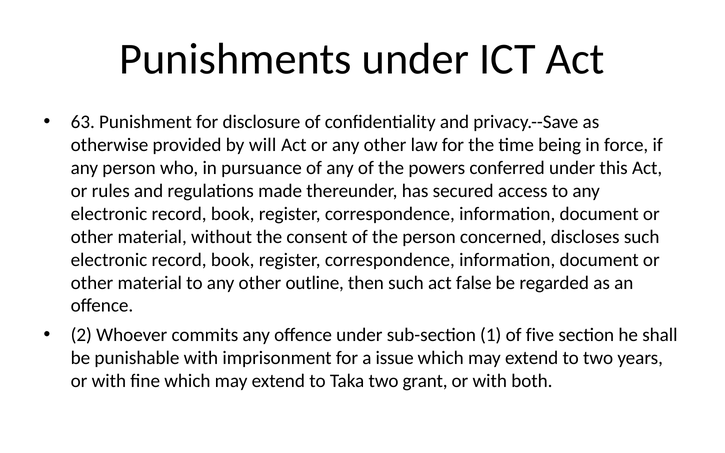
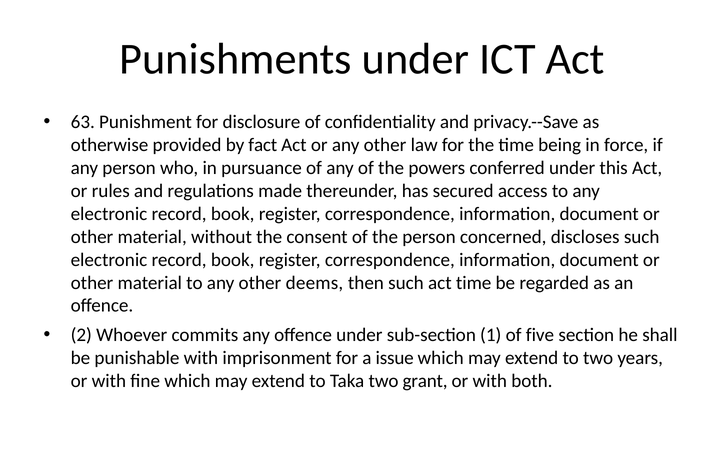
will: will -> fact (263, 145)
outline: outline -> deems (315, 283)
act false: false -> time (474, 283)
